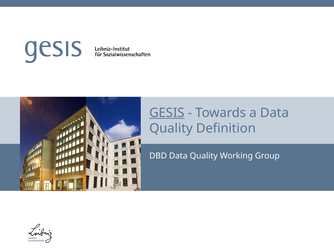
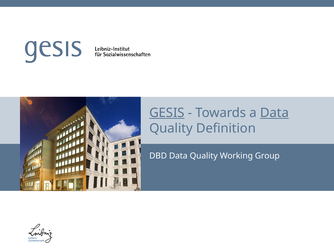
Data underline: none -> present (274, 113)
